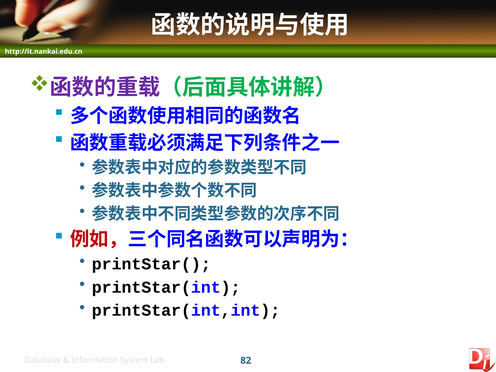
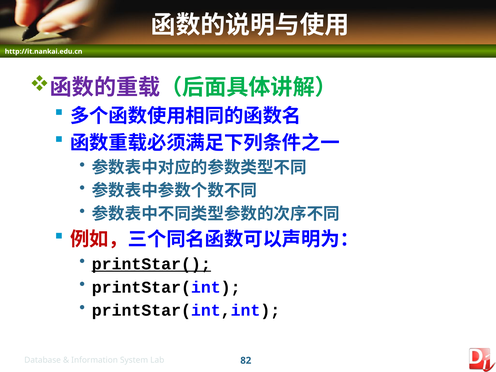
printStar( underline: none -> present (151, 264)
